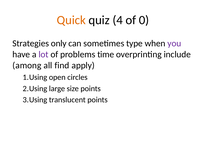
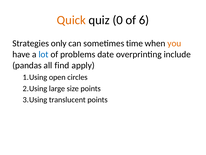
4: 4 -> 0 (118, 20)
0: 0 -> 6 (144, 20)
type: type -> time (135, 43)
you colour: purple -> orange (174, 43)
lot colour: purple -> blue (44, 54)
time: time -> date (106, 54)
among: among -> pandas (27, 65)
